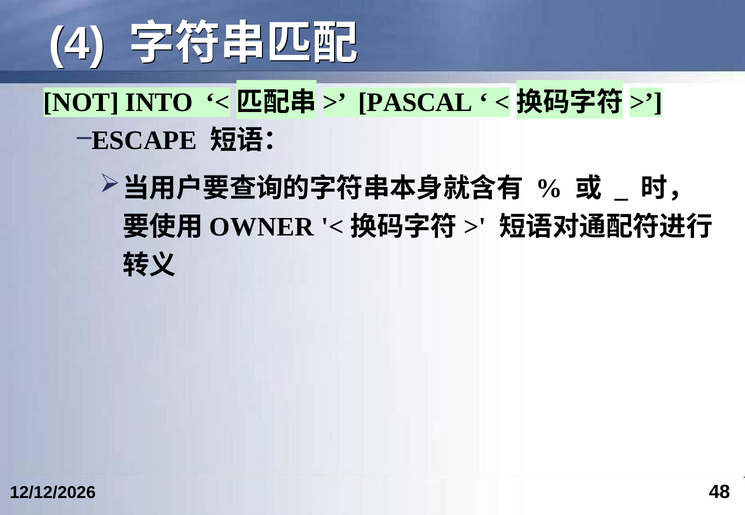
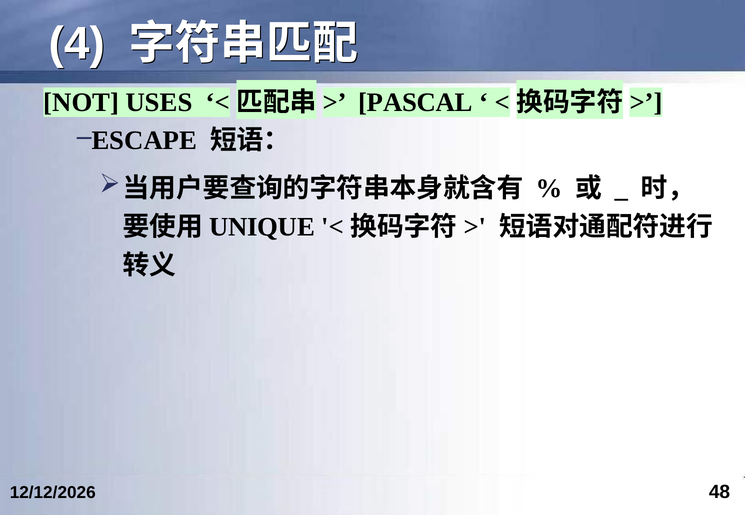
INTO: INTO -> USES (159, 103)
OWNER: OWNER -> UNIQUE (262, 227)
